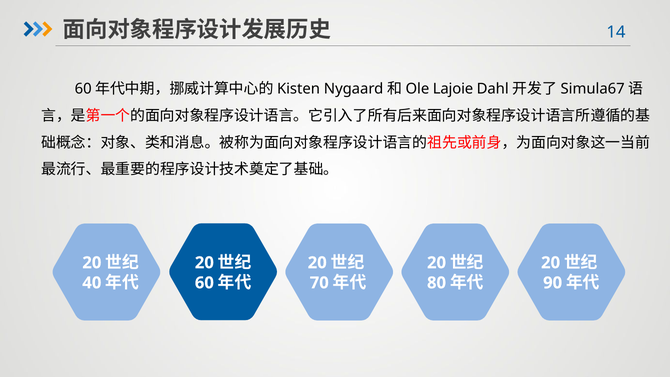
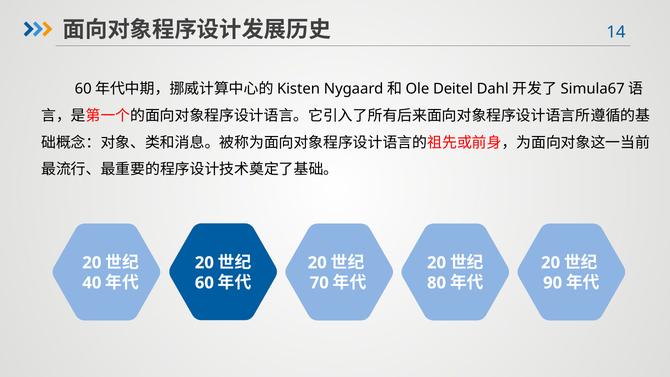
Lajoie: Lajoie -> Deitel (453, 89)
